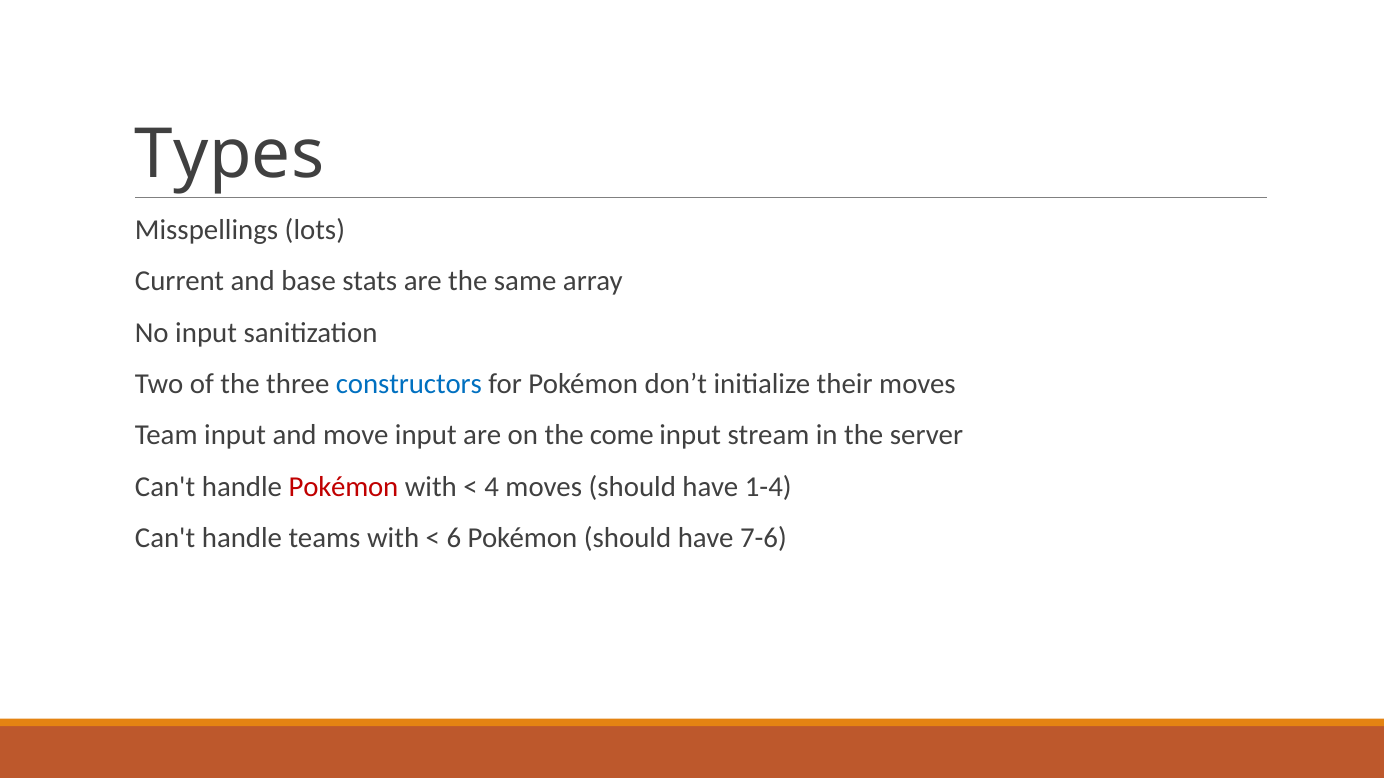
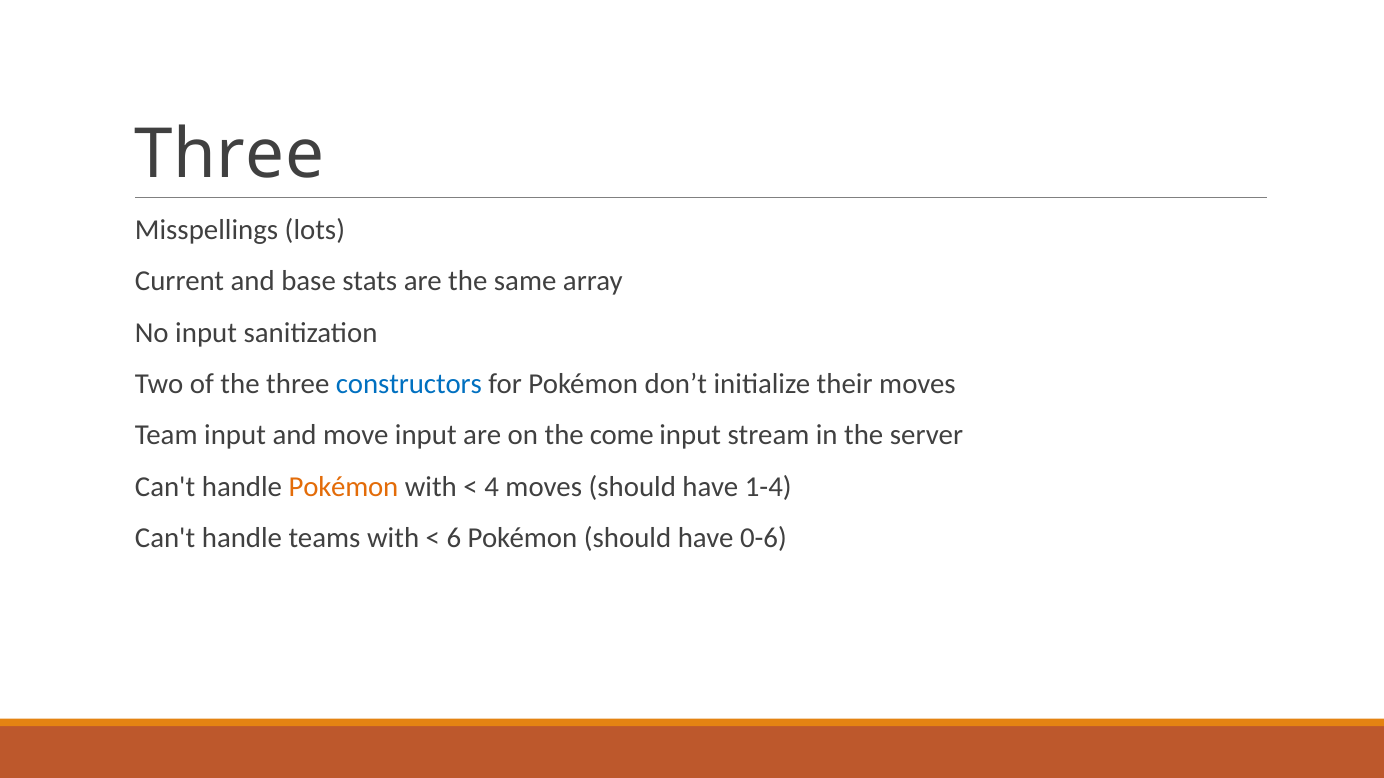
Types: Types -> Three (230, 155)
Pokémon colour: red -> orange (343, 487)
7-6: 7-6 -> 0-6 (763, 538)
